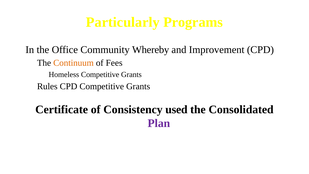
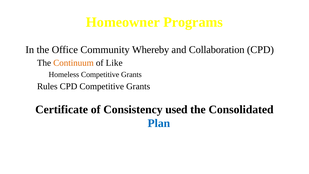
Particularly: Particularly -> Homeowner (123, 22)
Improvement: Improvement -> Collaboration (217, 50)
Fees: Fees -> Like (114, 63)
Plan colour: purple -> blue (159, 123)
